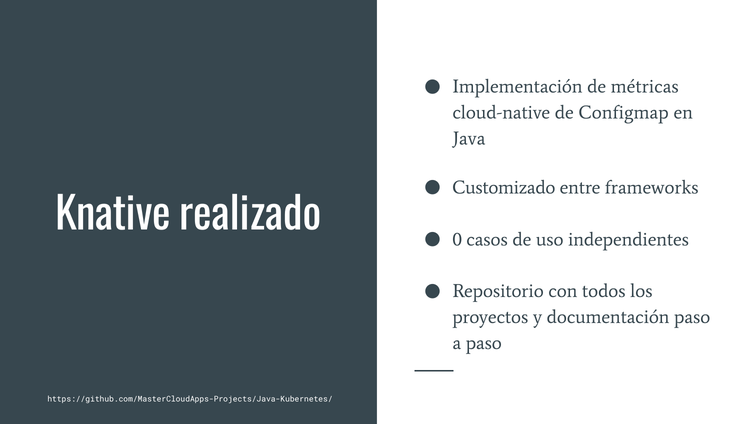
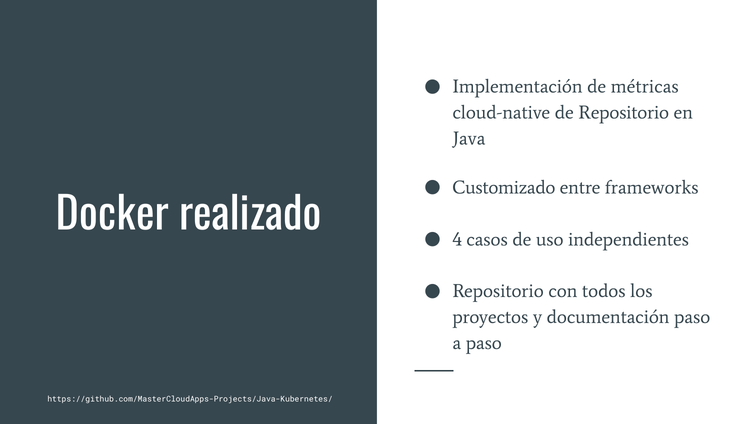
de Configmap: Configmap -> Repositorio (624, 113)
Knative: Knative -> Docker (112, 215)
0: 0 -> 4 (457, 239)
